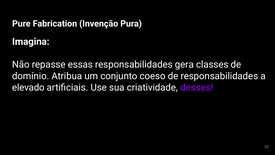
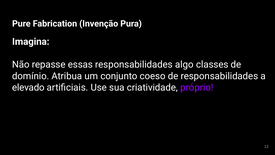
gera: gera -> algo (184, 64)
desses: desses -> próprio (197, 87)
